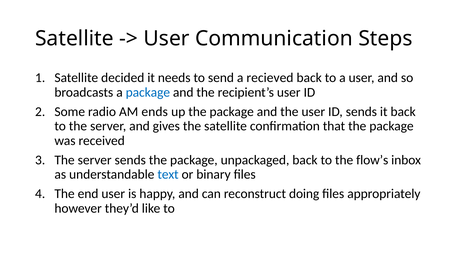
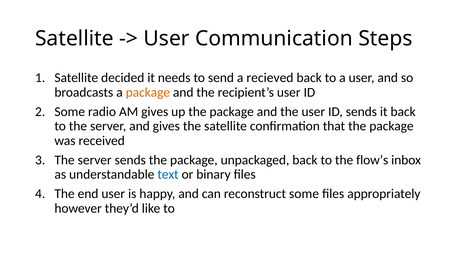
package colour: blue -> orange (148, 92)
AM ends: ends -> gives (155, 112)
reconstruct doing: doing -> some (304, 194)
